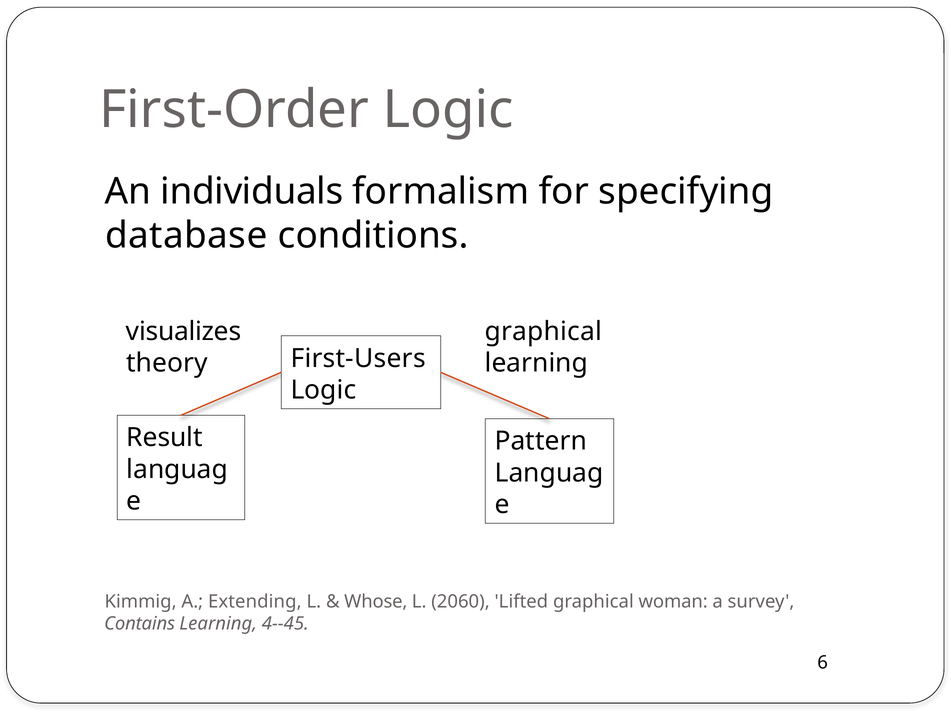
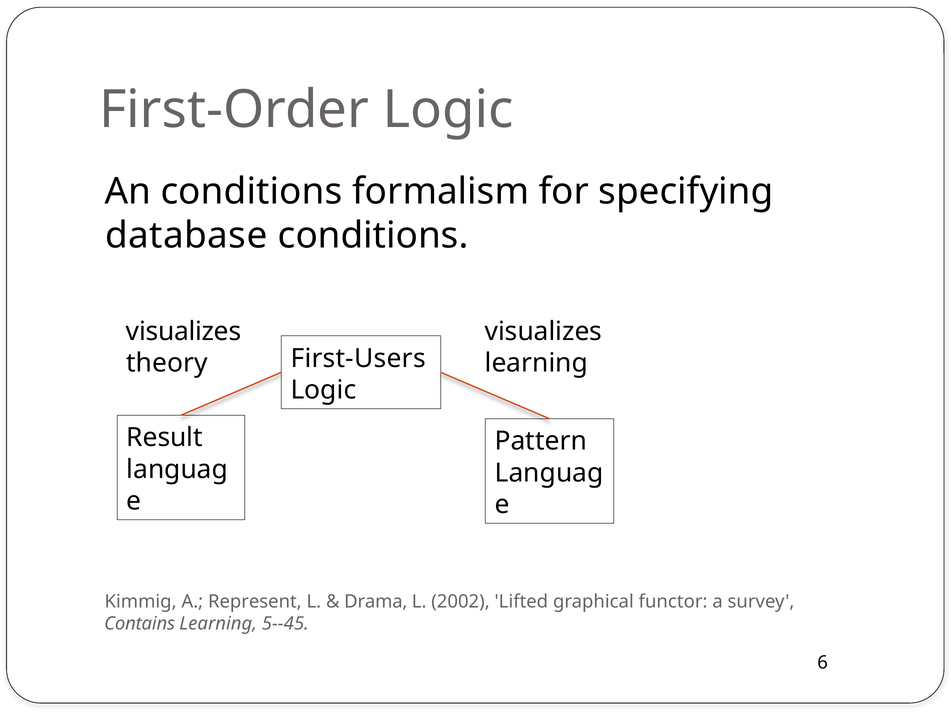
An individuals: individuals -> conditions (252, 192)
graphical: graphical -> visualizes (543, 332)
Extending: Extending -> Represent (255, 602)
Whose: Whose -> Drama (376, 602)
2060: 2060 -> 2002 (460, 602)
woman: woman -> functor (673, 602)
4--45: 4--45 -> 5--45 (285, 624)
